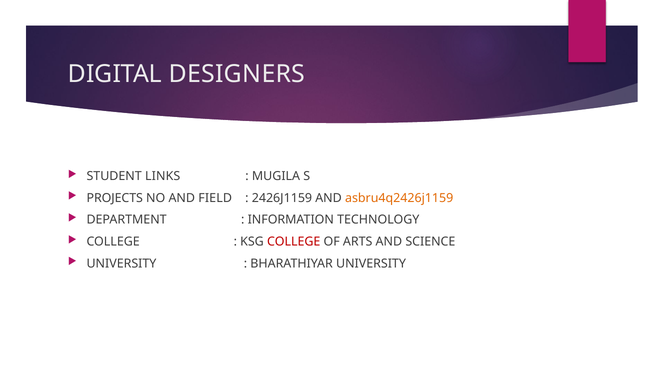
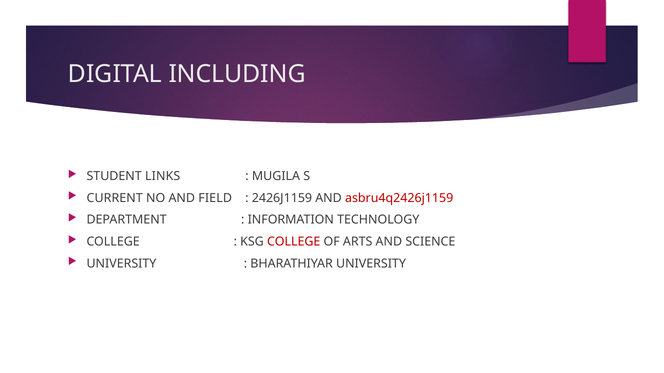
DESIGNERS: DESIGNERS -> INCLUDING (237, 74)
PROJECTS: PROJECTS -> CURRENT (115, 198)
asbru4q2426j1159 colour: orange -> red (399, 198)
